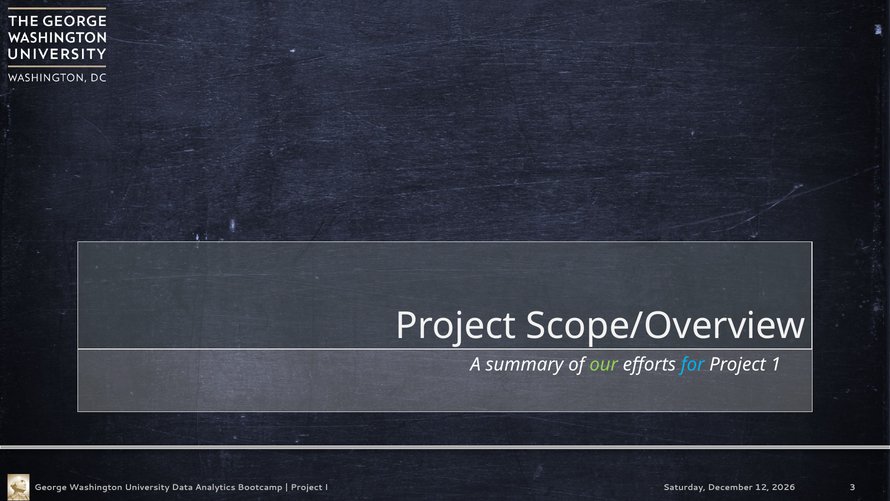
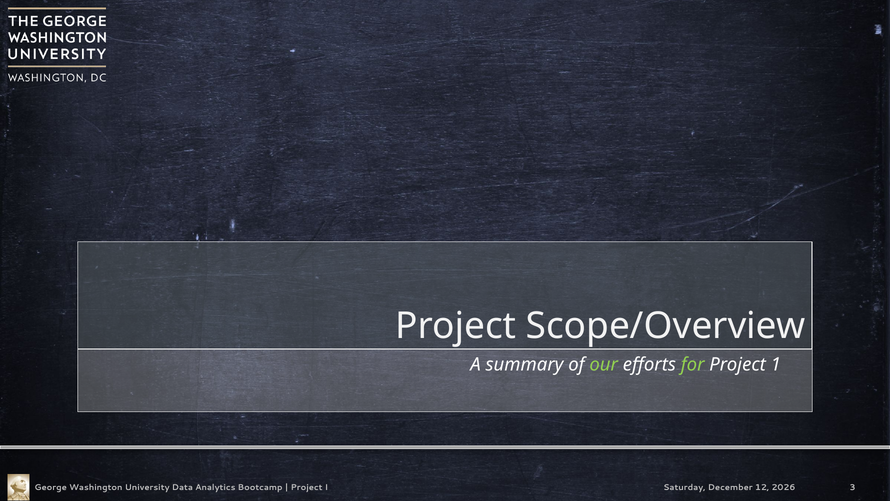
for colour: light blue -> light green (693, 365)
